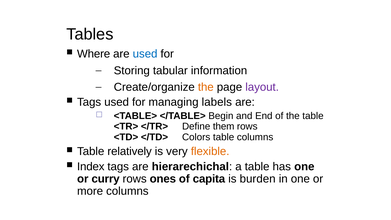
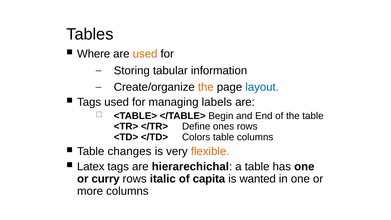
used colour: blue -> orange (145, 54)
layout colour: purple -> blue (262, 87)
them: them -> ones (224, 126)
relatively: relatively -> changes (130, 151)
Index: Index -> Latex (91, 166)
ones: ones -> italic (163, 179)
burden: burden -> wanted (258, 179)
